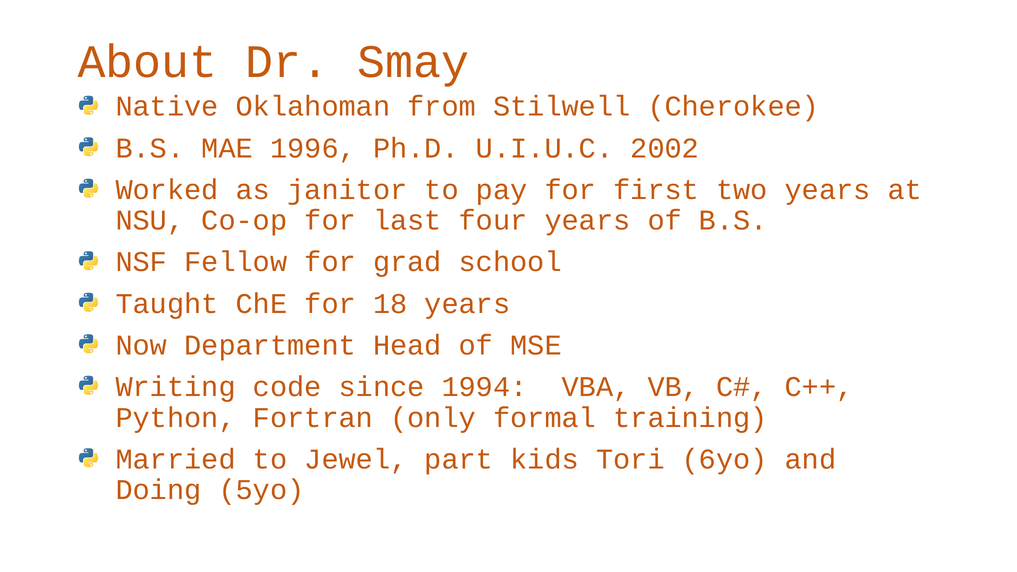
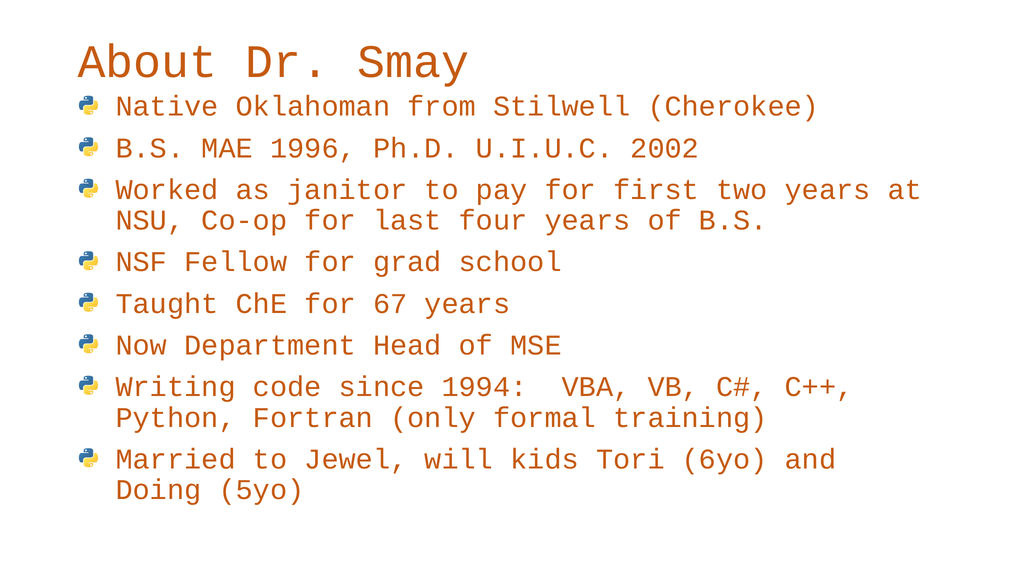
18: 18 -> 67 (390, 304)
part: part -> will (459, 459)
